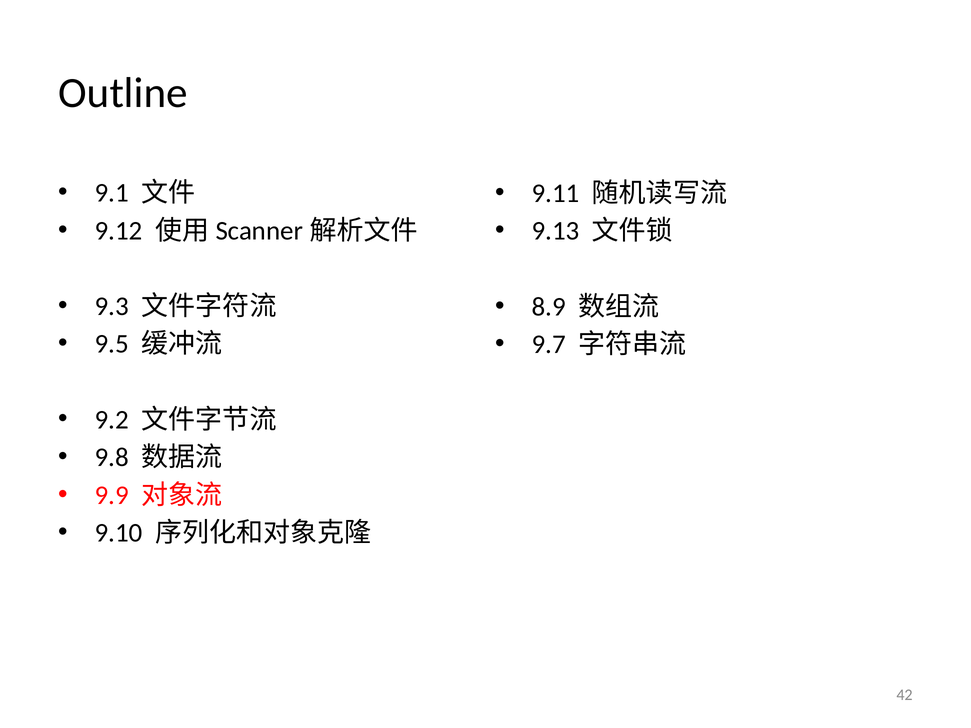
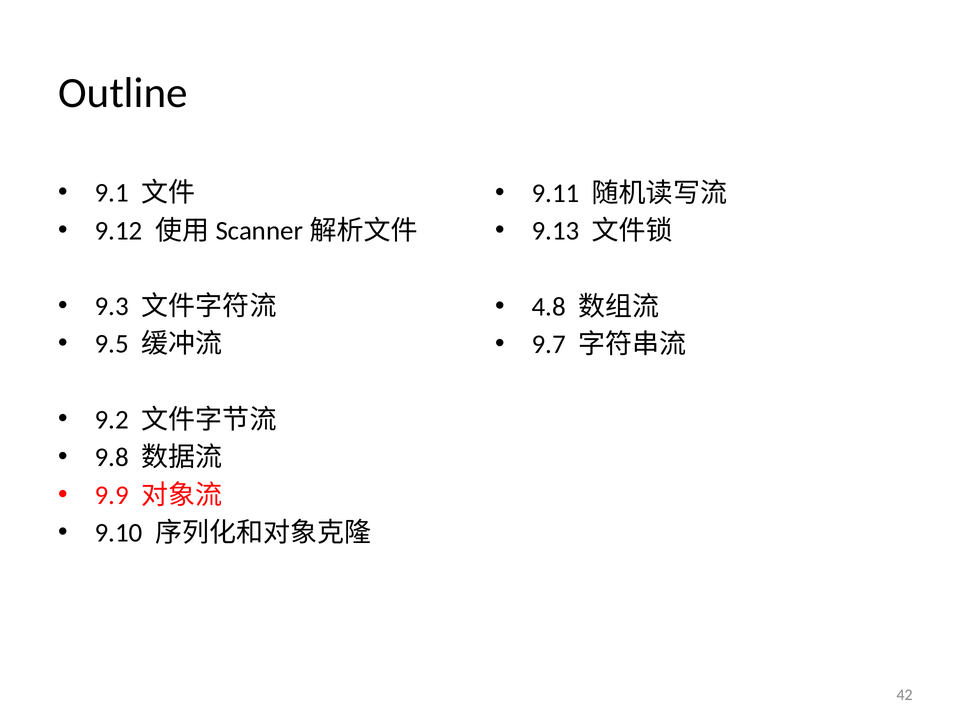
8.9: 8.9 -> 4.8 (549, 307)
